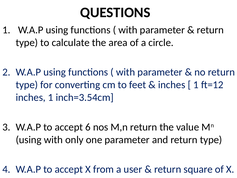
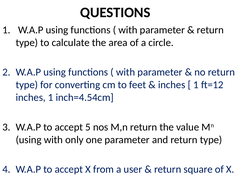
inch=3.54cm: inch=3.54cm -> inch=4.54cm (85, 97)
6: 6 -> 5 (88, 127)
